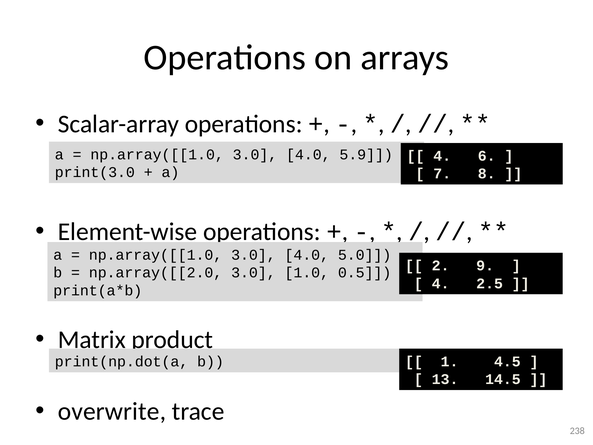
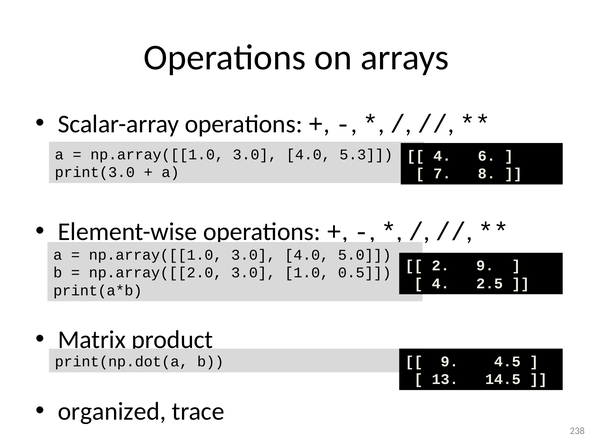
5.9: 5.9 -> 5.3 (366, 154)
1: 1 -> 9 (450, 361)
overwrite: overwrite -> organized (112, 411)
